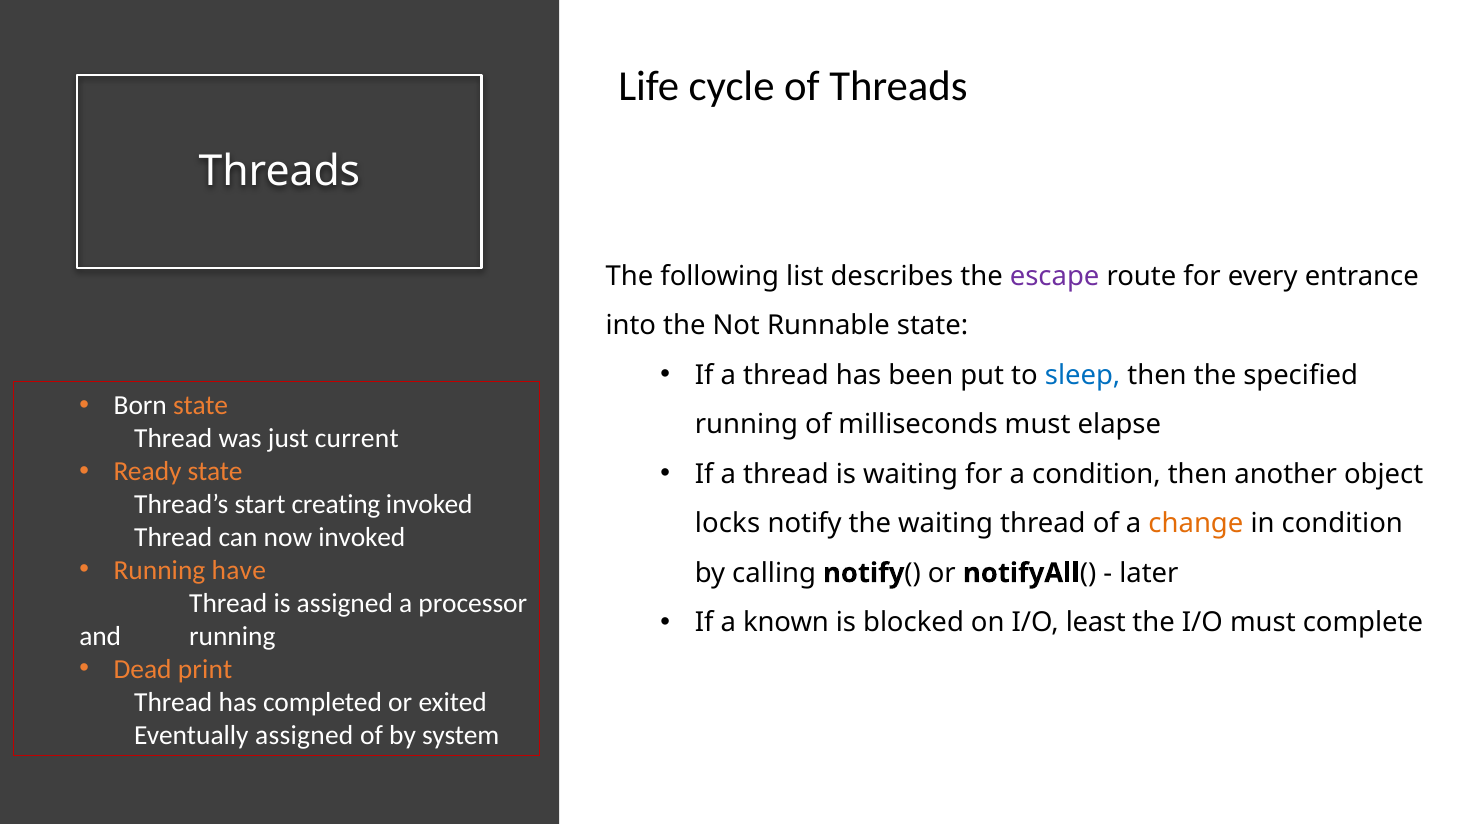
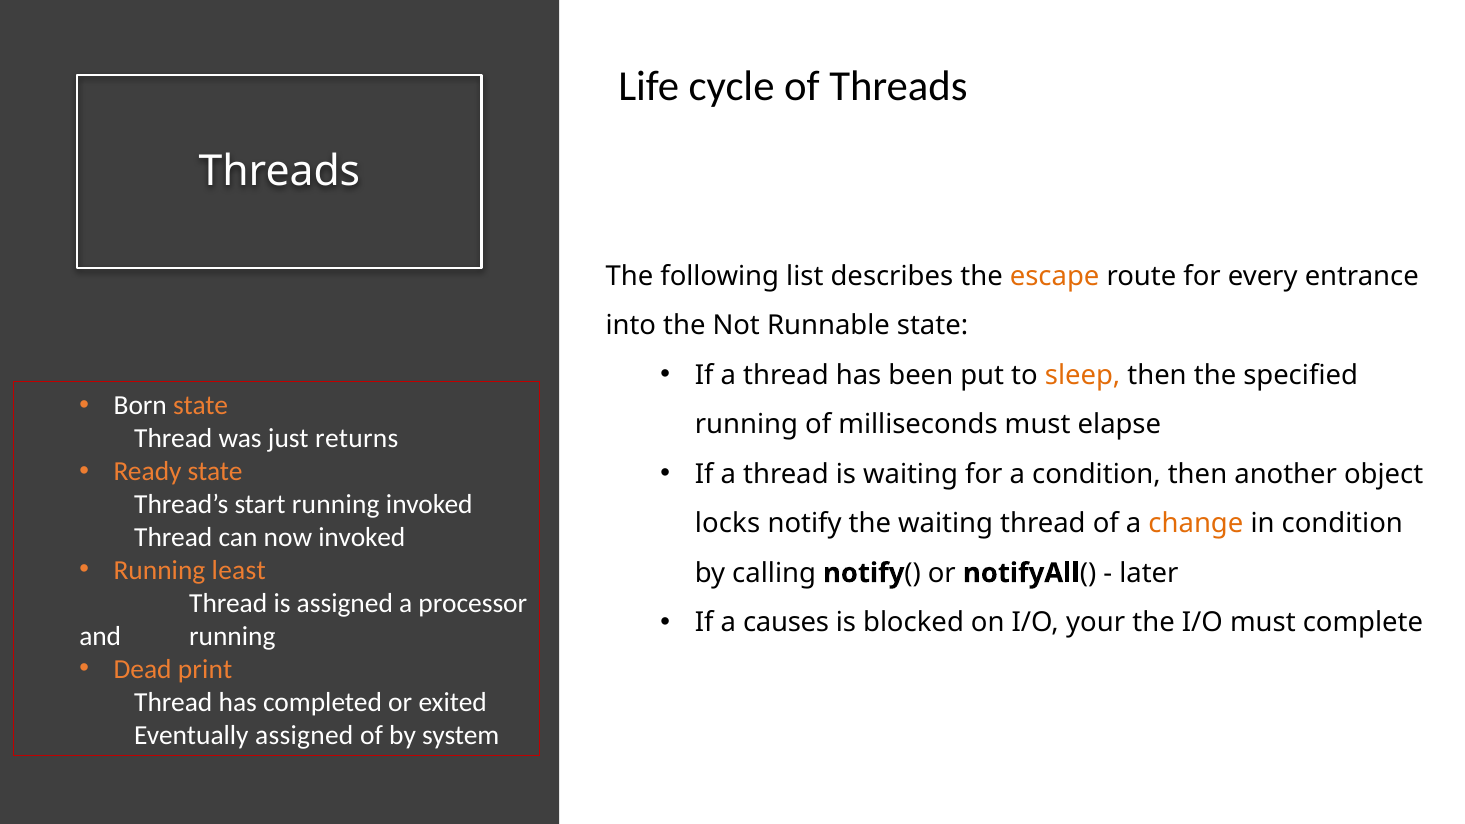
escape colour: purple -> orange (1055, 276)
sleep colour: blue -> orange (1083, 375)
current: current -> returns (357, 439)
start creating: creating -> running (336, 504)
have: have -> least (239, 570)
known: known -> causes (786, 623)
least: least -> your (1096, 623)
